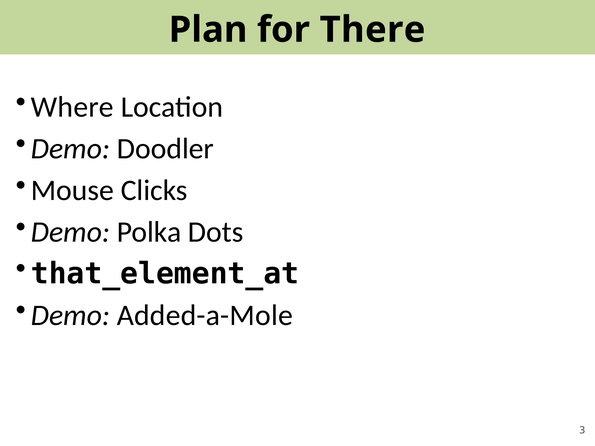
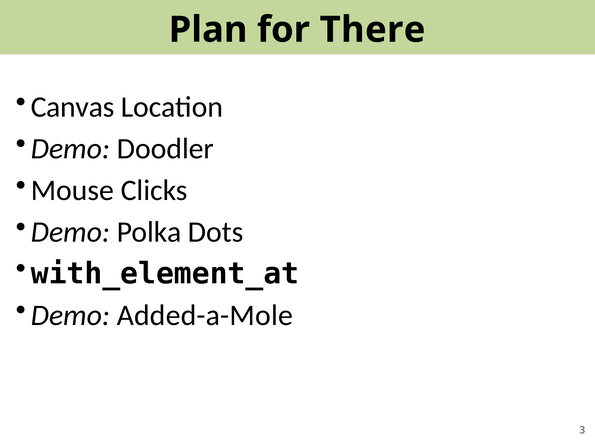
Where: Where -> Canvas (73, 107)
that_element_at: that_element_at -> with_element_at (165, 274)
